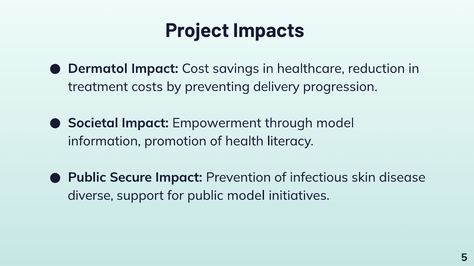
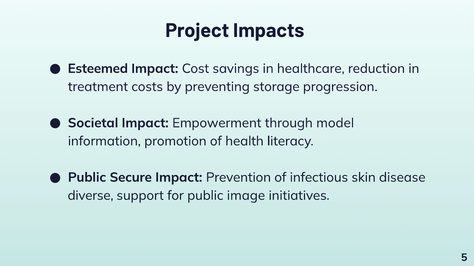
Dermatol: Dermatol -> Esteemed (98, 69)
delivery: delivery -> storage (276, 87)
public model: model -> image (246, 196)
